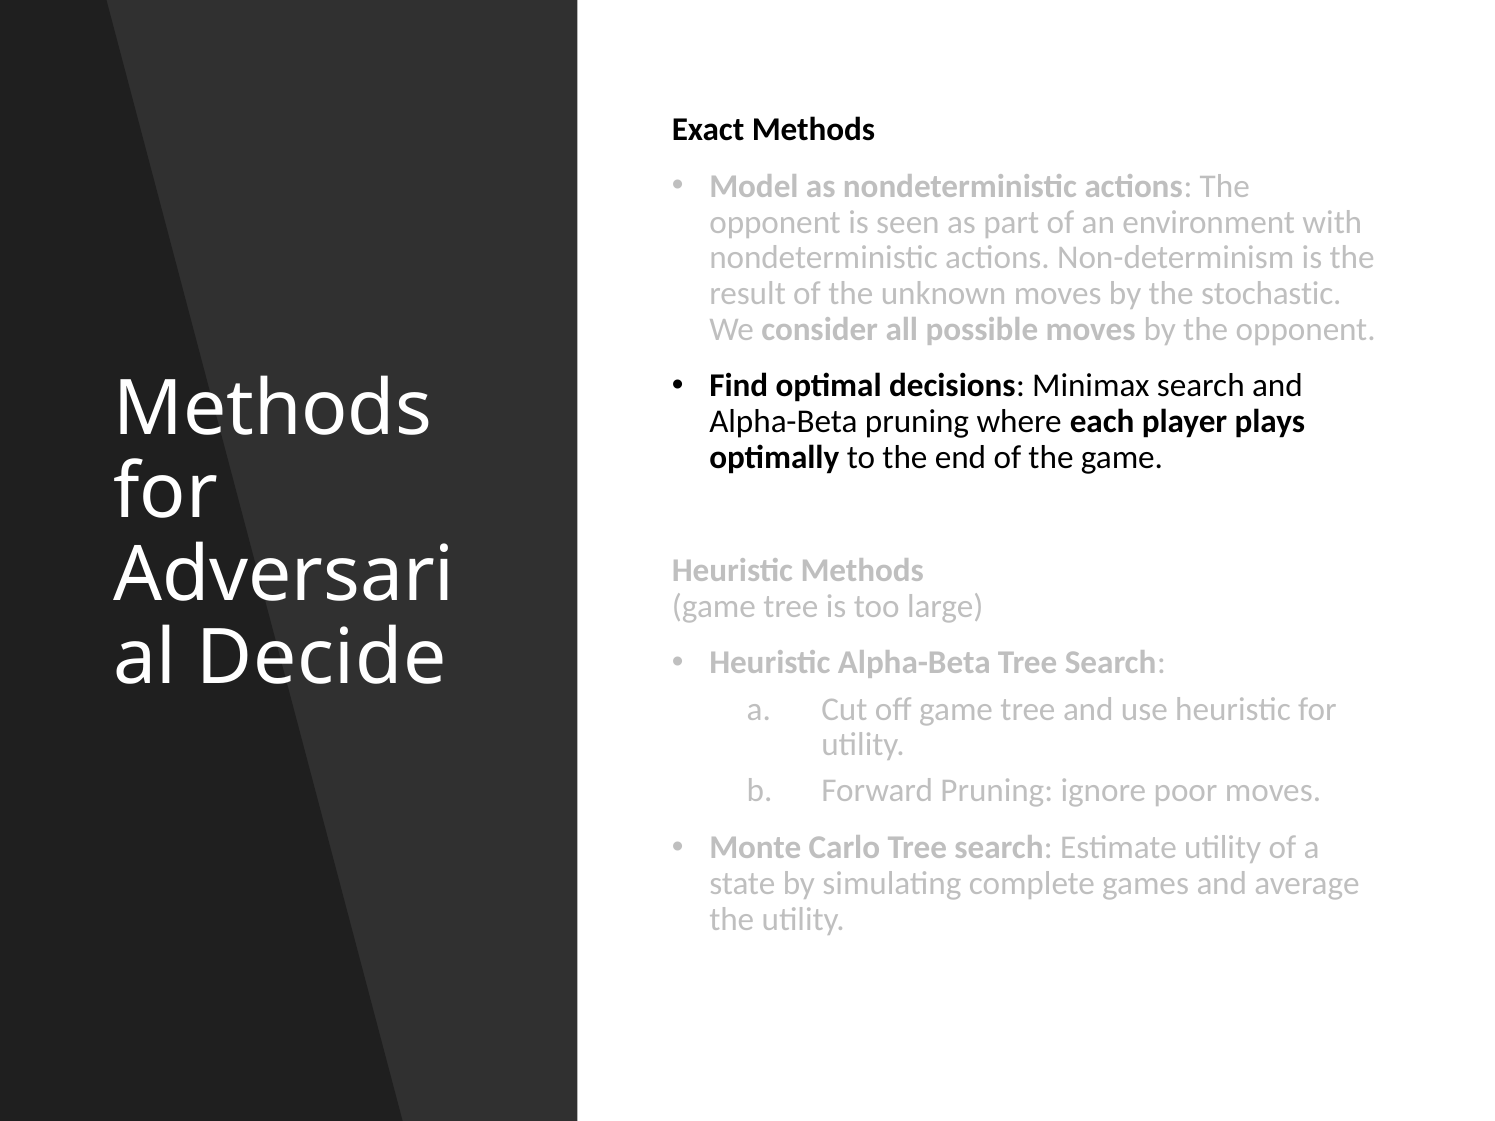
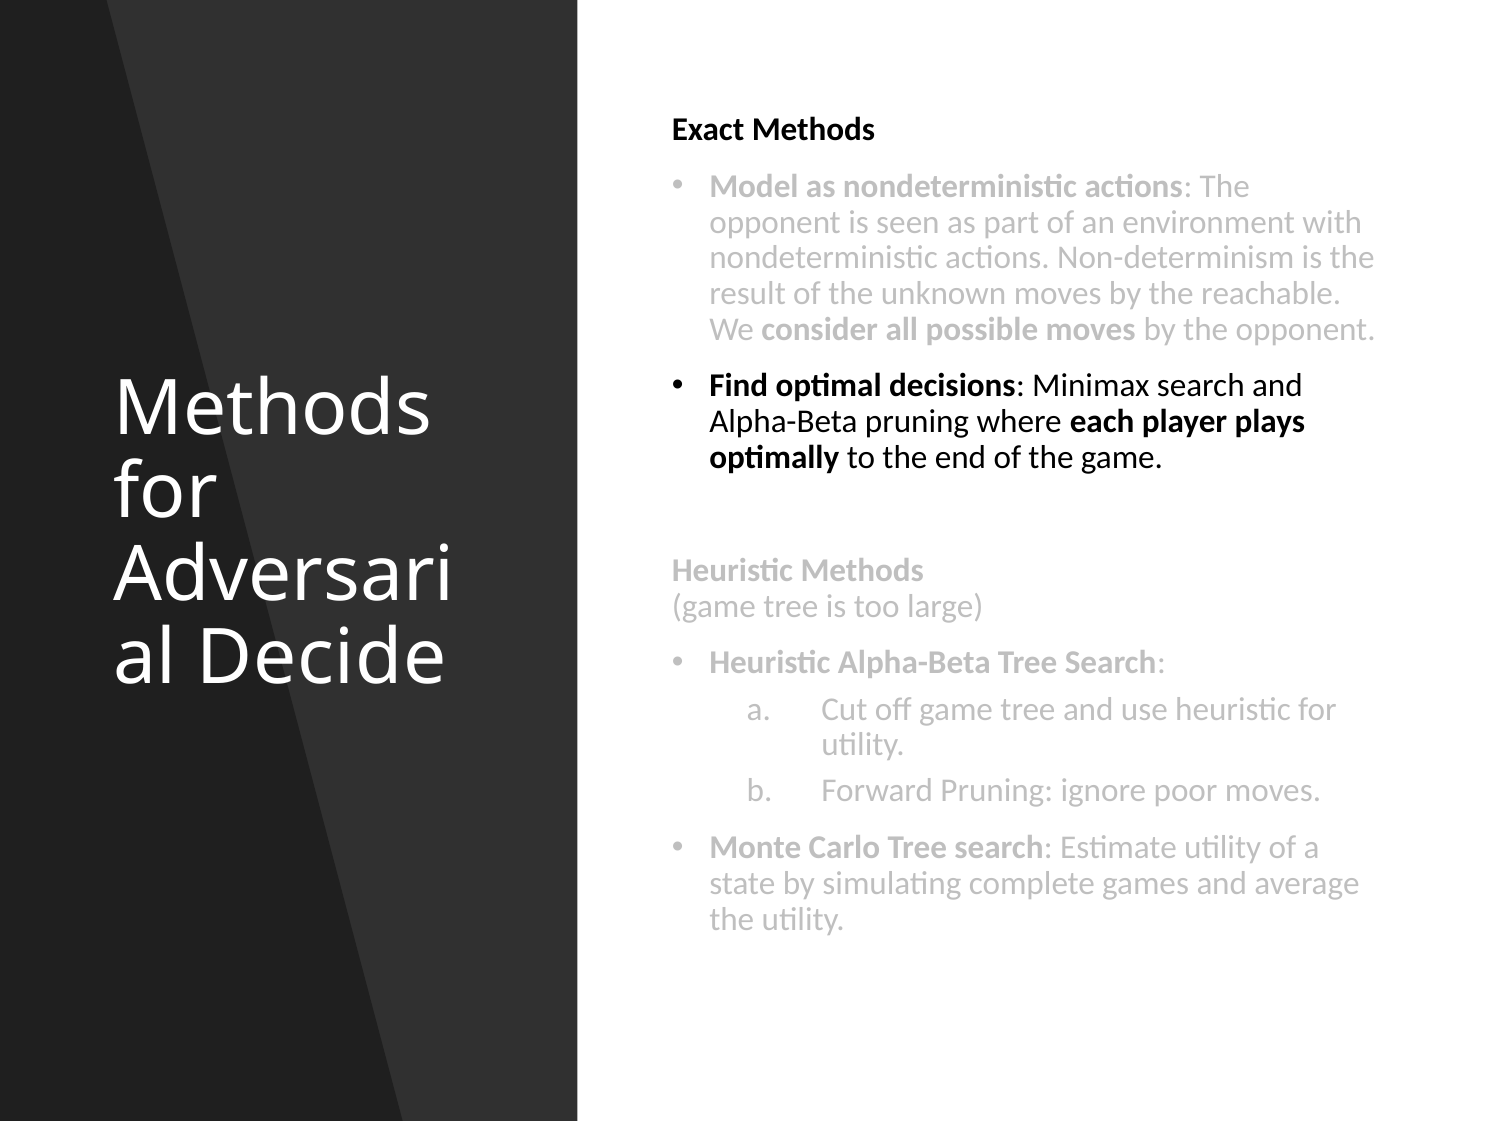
stochastic: stochastic -> reachable (1271, 294)
